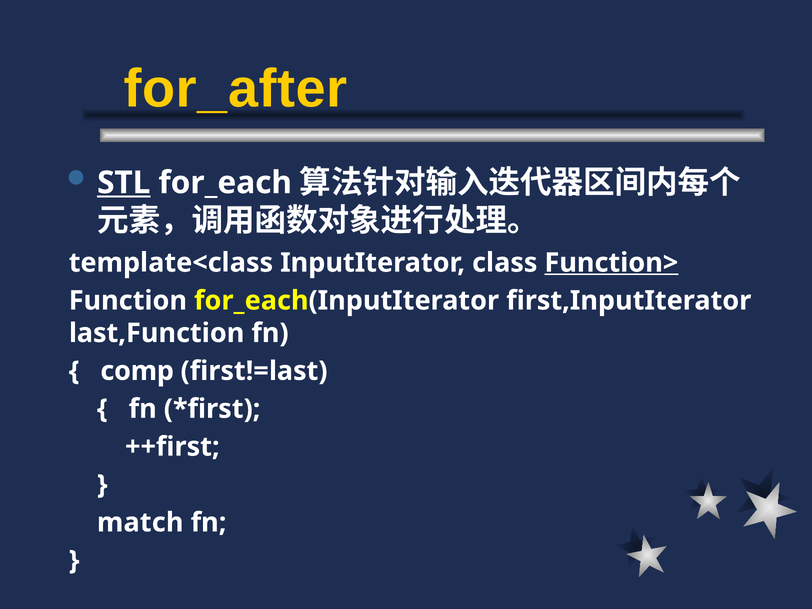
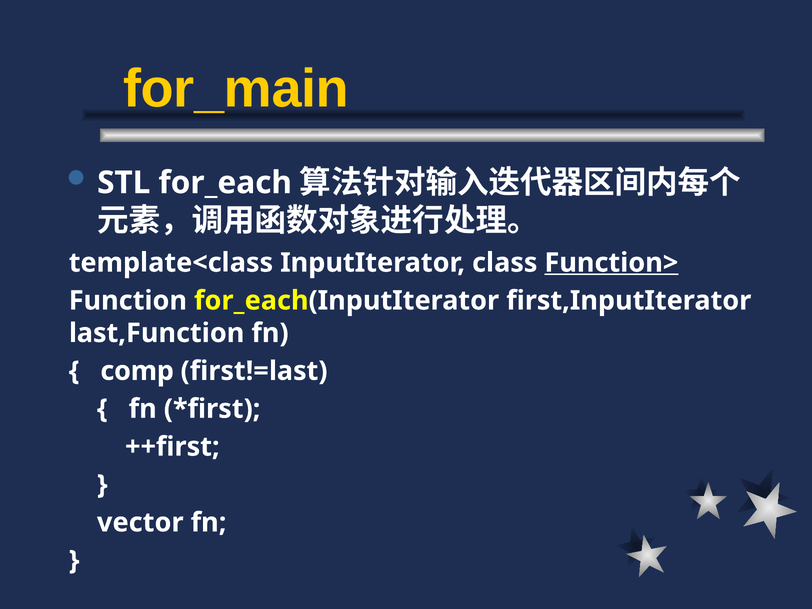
for_after: for_after -> for_main (236, 89)
STL underline: present -> none (124, 183)
match: match -> vector (140, 523)
